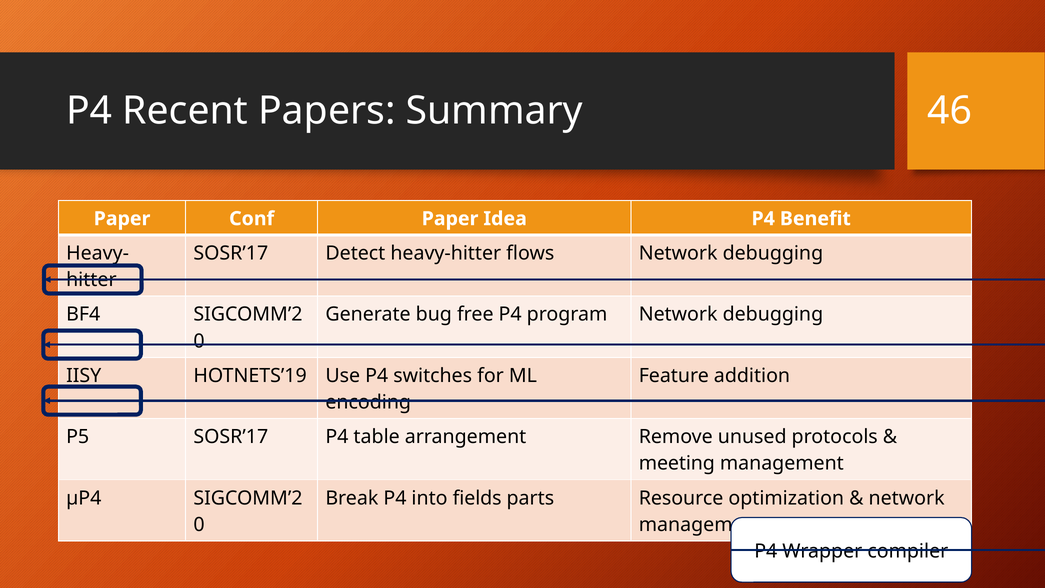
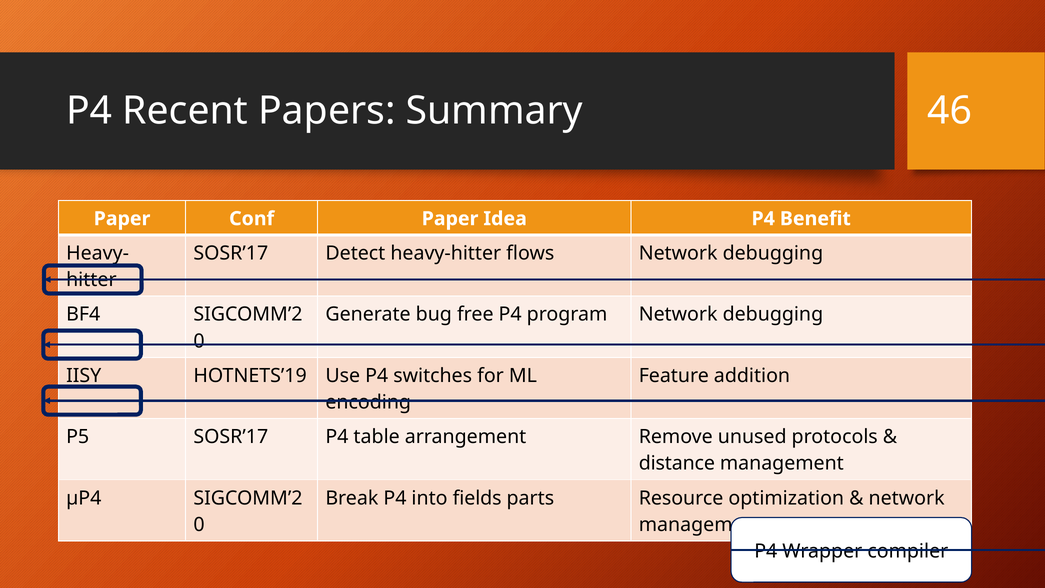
meeting: meeting -> distance (677, 463)
